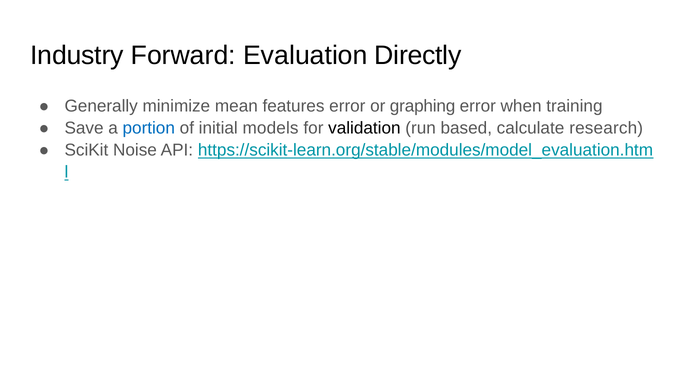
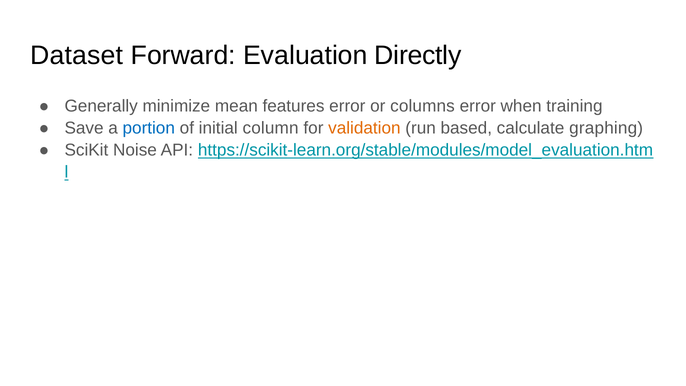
Industry: Industry -> Dataset (77, 56)
graphing: graphing -> columns (422, 106)
models: models -> column (271, 128)
validation colour: black -> orange (364, 128)
research: research -> graphing (606, 128)
